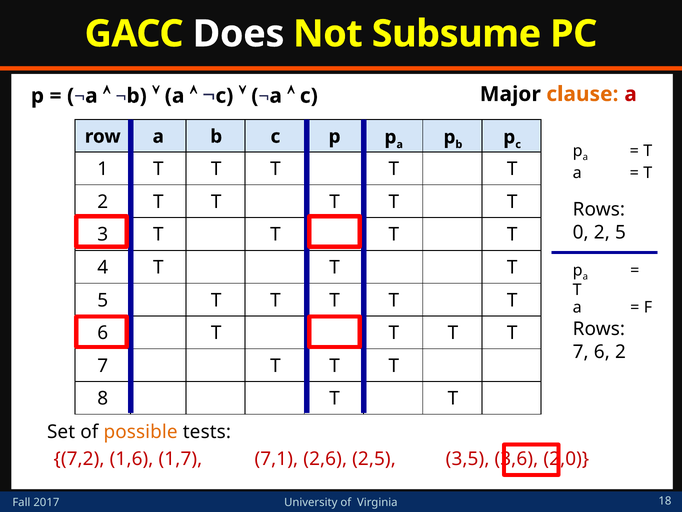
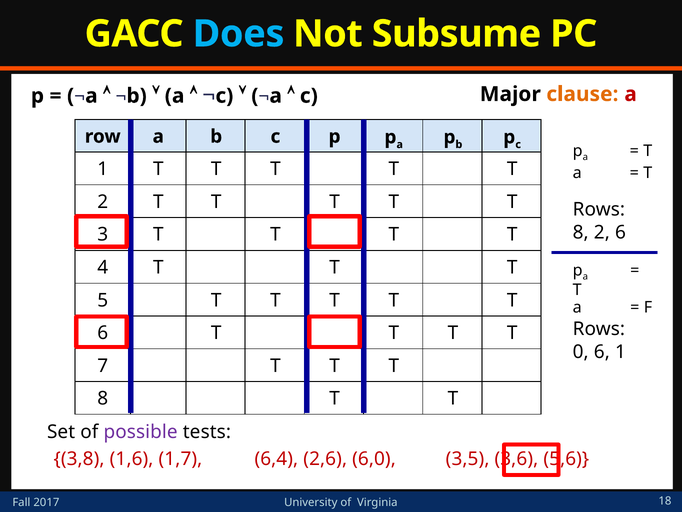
Does colour: white -> light blue (239, 34)
0: 0 -> 8 (581, 232)
2 5: 5 -> 6 (620, 232)
7: 7 -> 0 (581, 351)
6 2: 2 -> 1 (620, 351)
possible colour: orange -> purple (141, 431)
7,2: 7,2 -> 3,8 (79, 458)
7,1: 7,1 -> 6,4 (276, 458)
2,5: 2,5 -> 6,0 (374, 458)
2,0: 2,0 -> 5,6 (566, 458)
